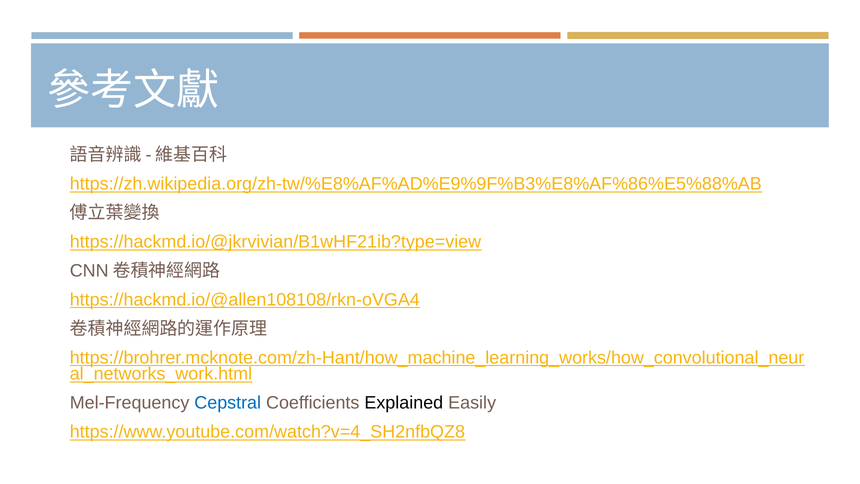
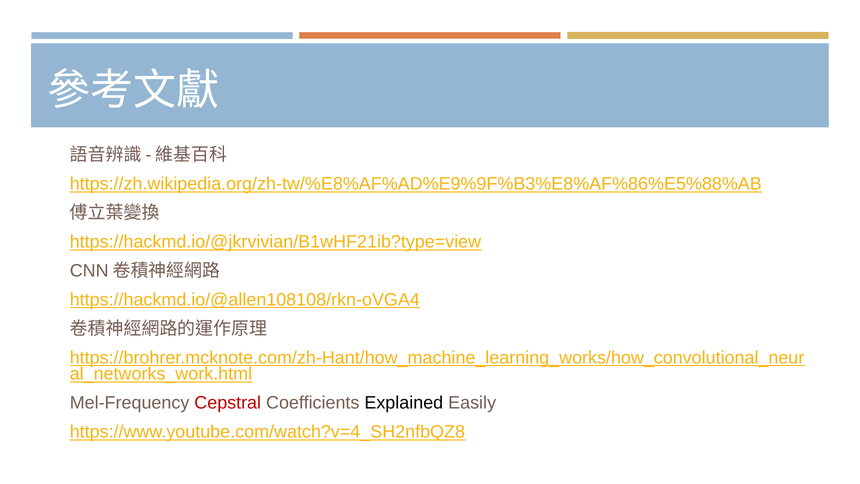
Cepstral colour: blue -> red (228, 403)
